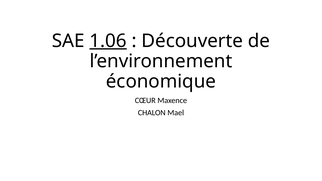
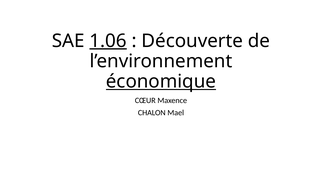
économique underline: none -> present (161, 81)
